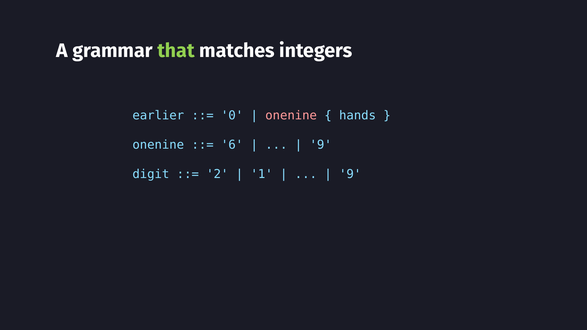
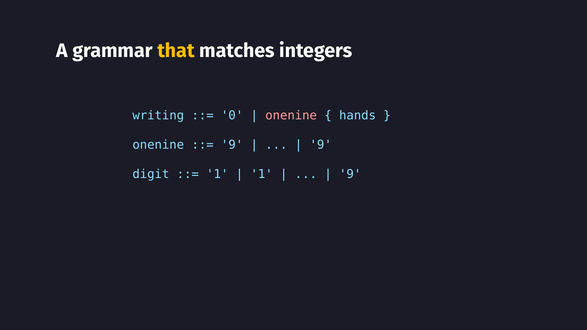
that colour: light green -> yellow (176, 51)
earlier: earlier -> writing (158, 115)
6: 6 -> 9 (232, 145)
2: 2 -> 1 (217, 174)
